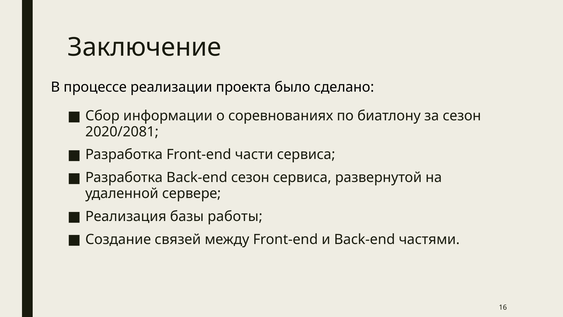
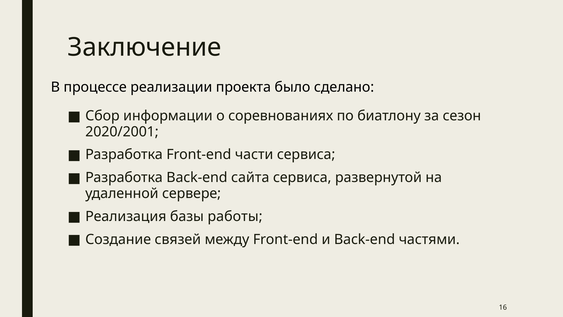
2020/2081: 2020/2081 -> 2020/2001 (122, 132)
Back-end сезон: сезон -> сайта (250, 177)
